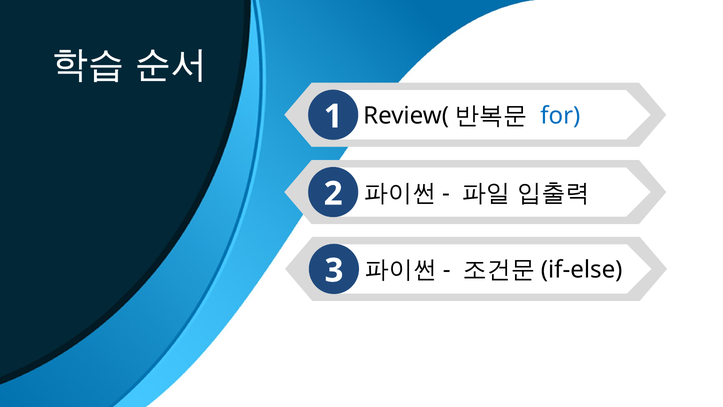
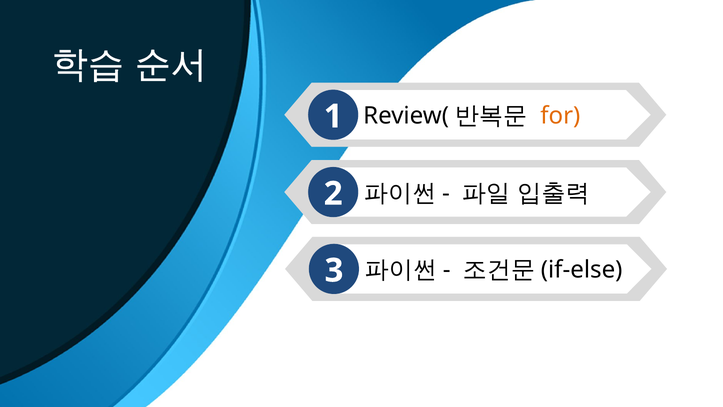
for colour: blue -> orange (560, 116)
